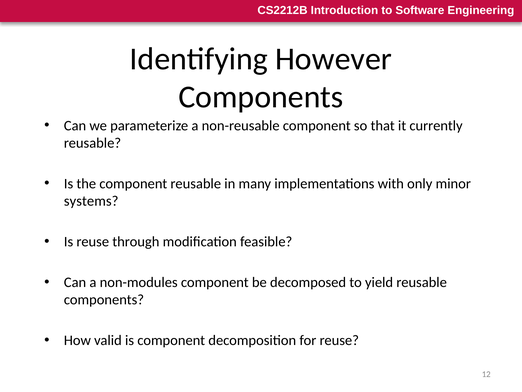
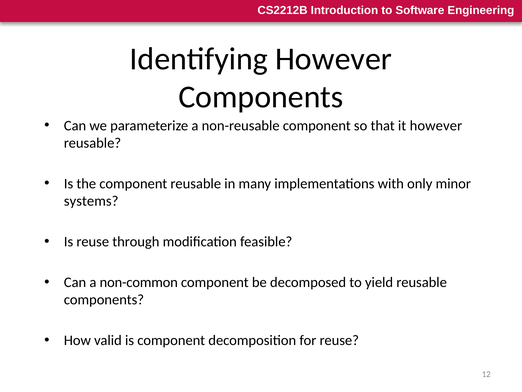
it currently: currently -> however (436, 125)
non-modules: non-modules -> non-common (139, 282)
